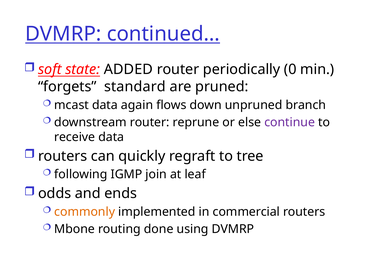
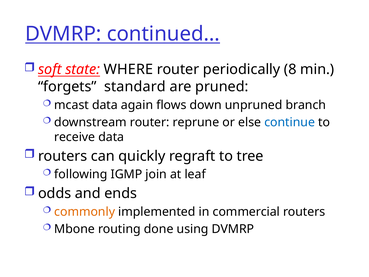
ADDED: ADDED -> WHERE (128, 69)
0: 0 -> 8 (290, 69)
continue colour: purple -> blue (290, 122)
